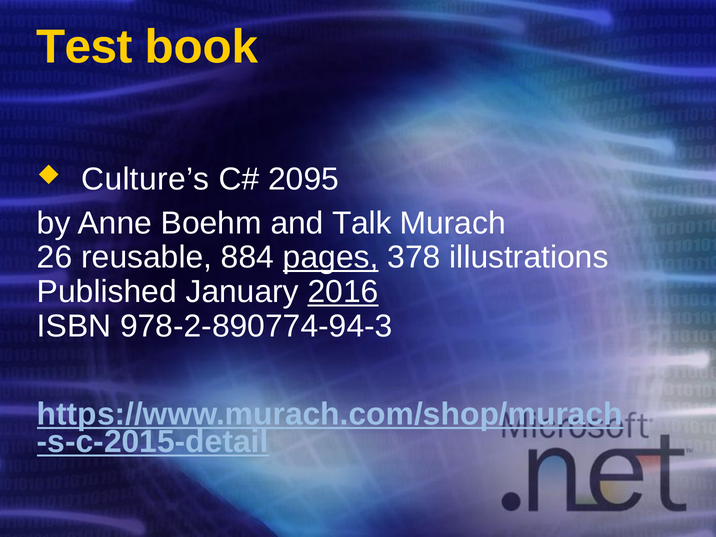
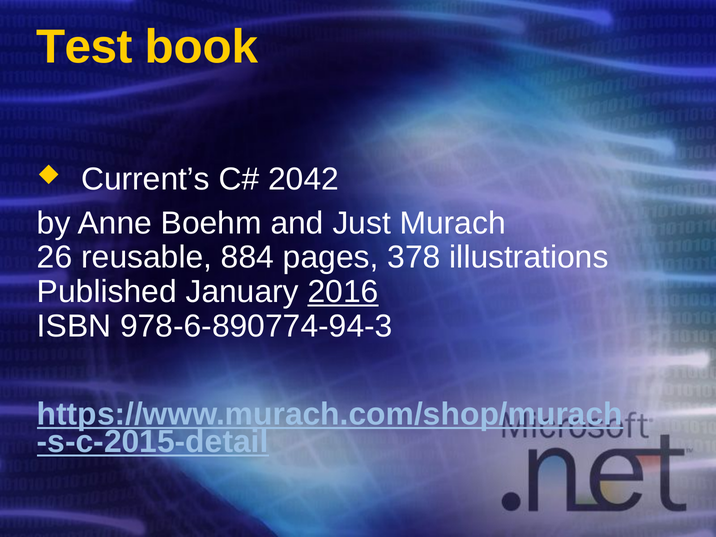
Culture’s: Culture’s -> Current’s (146, 179)
2095: 2095 -> 2042 (304, 179)
Talk: Talk -> Just (362, 223)
pages underline: present -> none (331, 257)
978-2-890774-94-3: 978-2-890774-94-3 -> 978-6-890774-94-3 (256, 326)
